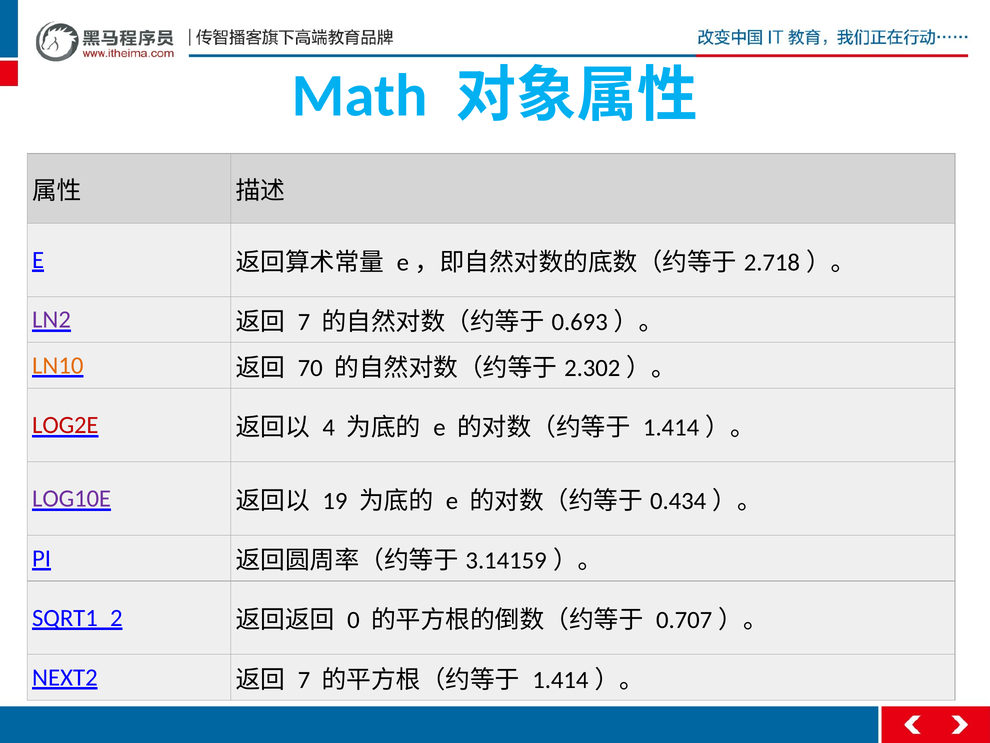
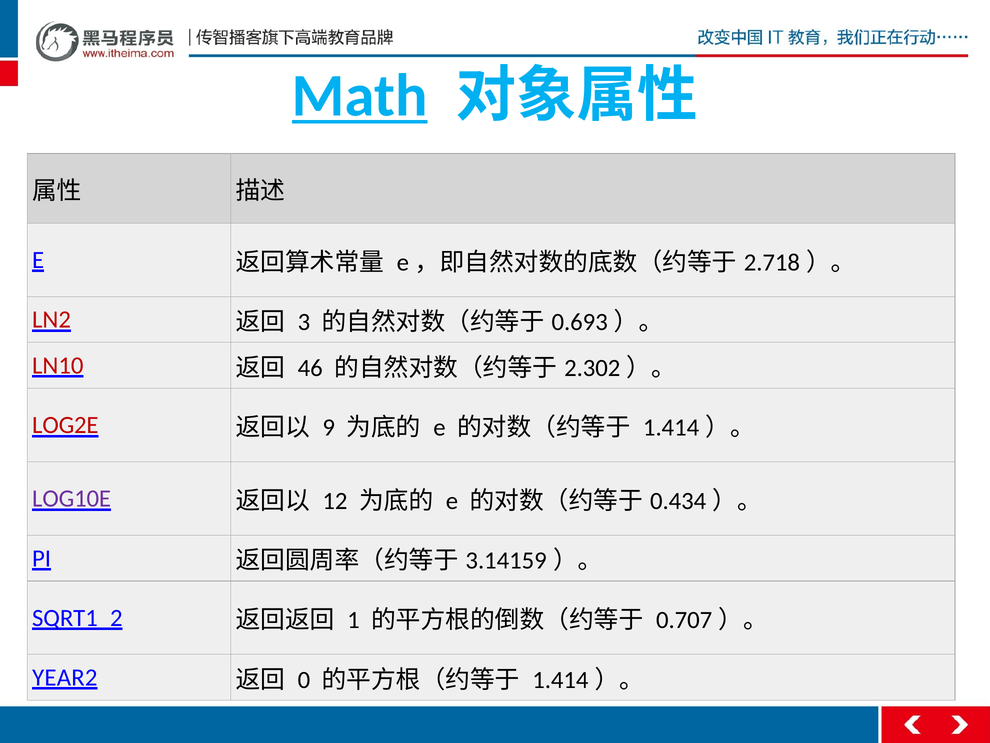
Math underline: none -> present (360, 96)
LN2 colour: purple -> red (52, 320)
7: 7 -> 3 (304, 322)
LN10 colour: orange -> red (58, 365)
70: 70 -> 46 (310, 368)
4: 4 -> 9 (329, 427)
19: 19 -> 12 (335, 501)
0: 0 -> 1 (353, 620)
NEXT2: NEXT2 -> YEAR2 (65, 677)
7: 7 -> 0 (304, 679)
